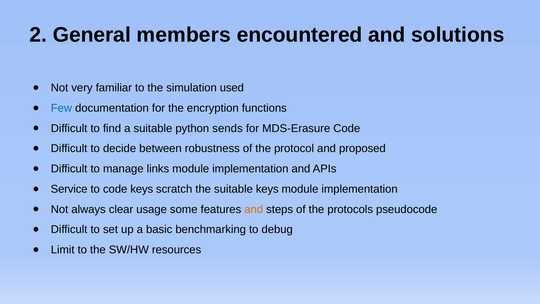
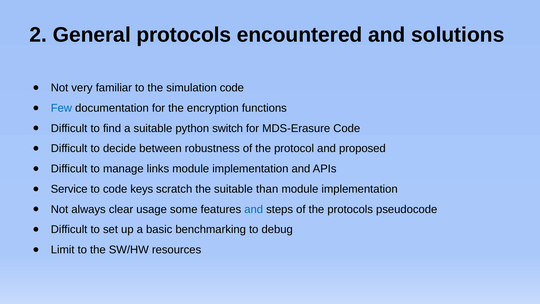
General members: members -> protocols (184, 35)
simulation used: used -> code (232, 88)
sends: sends -> switch (228, 128)
suitable keys: keys -> than (267, 189)
and colour: orange -> blue (254, 209)
